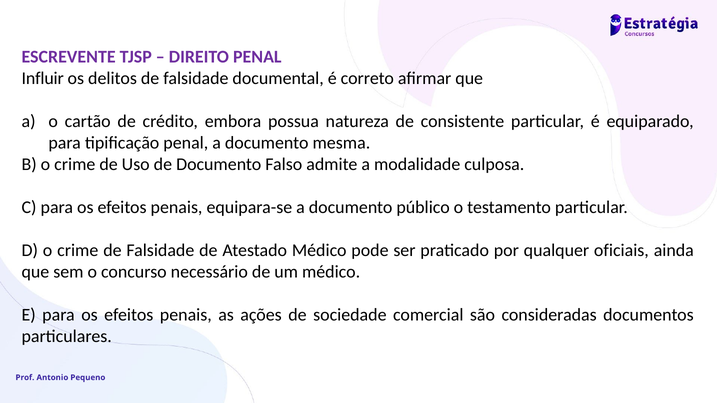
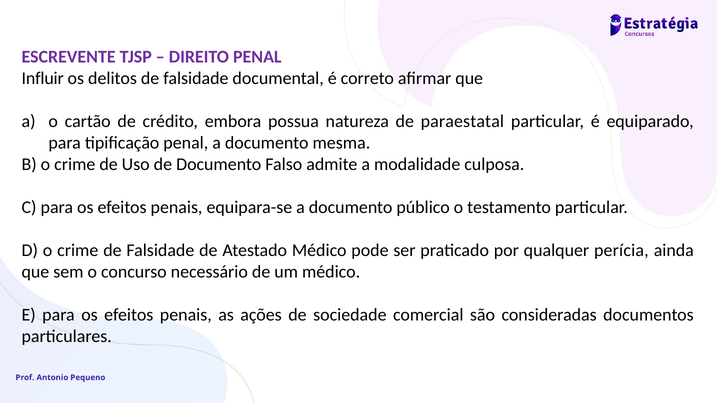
consistente: consistente -> paraestatal (462, 121)
oficiais: oficiais -> perícia (621, 250)
